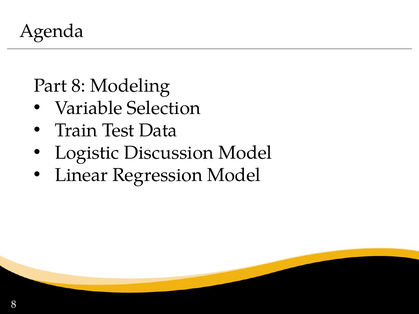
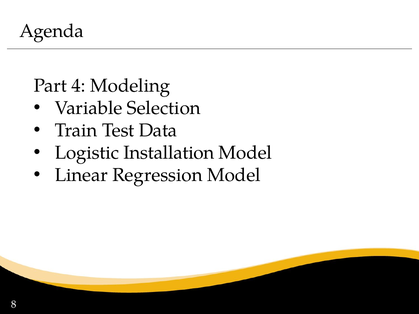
Part 8: 8 -> 4 (79, 86)
Discussion: Discussion -> Installation (169, 153)
